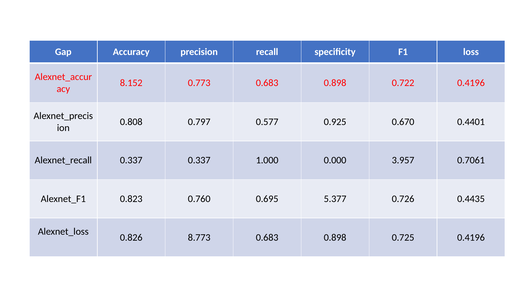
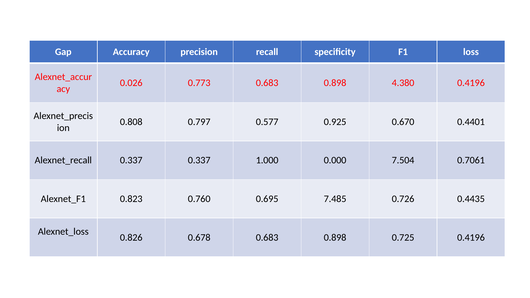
8.152: 8.152 -> 0.026 (131, 83)
0.722: 0.722 -> 4.380 (403, 83)
3.957: 3.957 -> 7.504 (403, 160)
5.377: 5.377 -> 7.485 (335, 199)
8.773: 8.773 -> 0.678 (199, 238)
